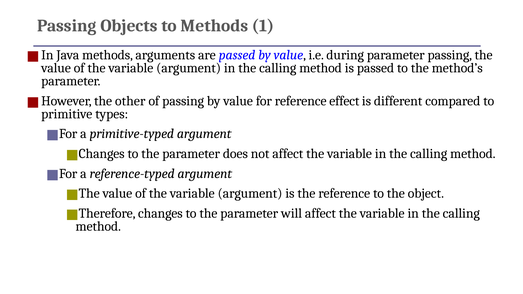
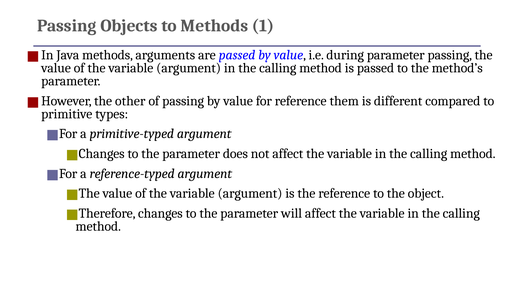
effect: effect -> them (344, 101)
